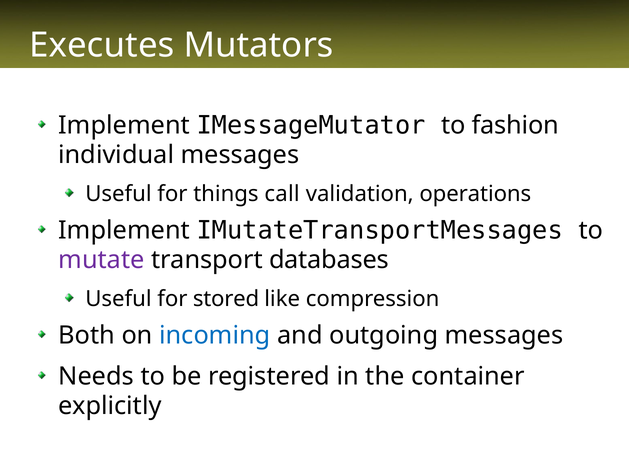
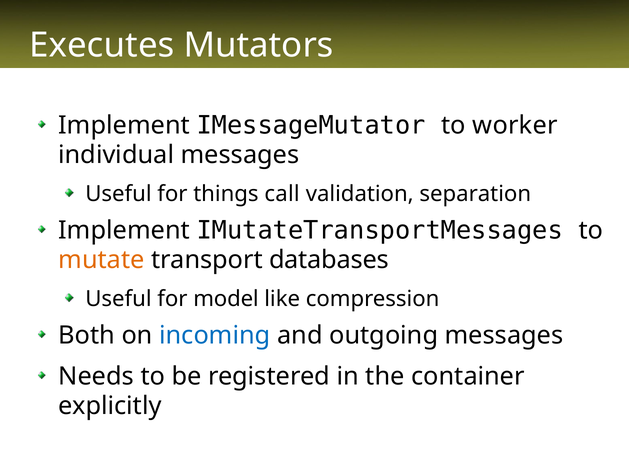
fashion: fashion -> worker (515, 126)
operations: operations -> separation (475, 194)
mutate colour: purple -> orange (101, 260)
stored: stored -> model (226, 299)
